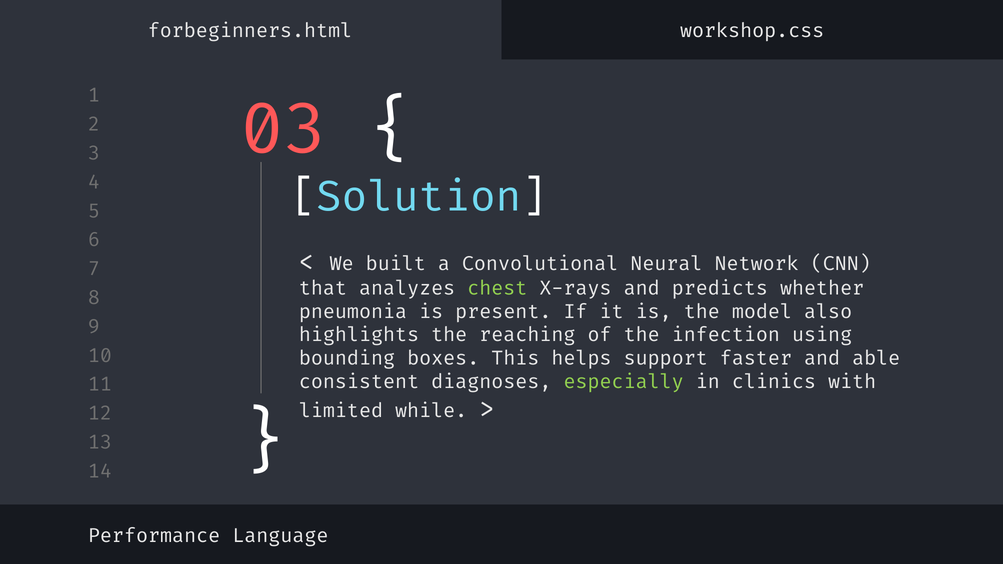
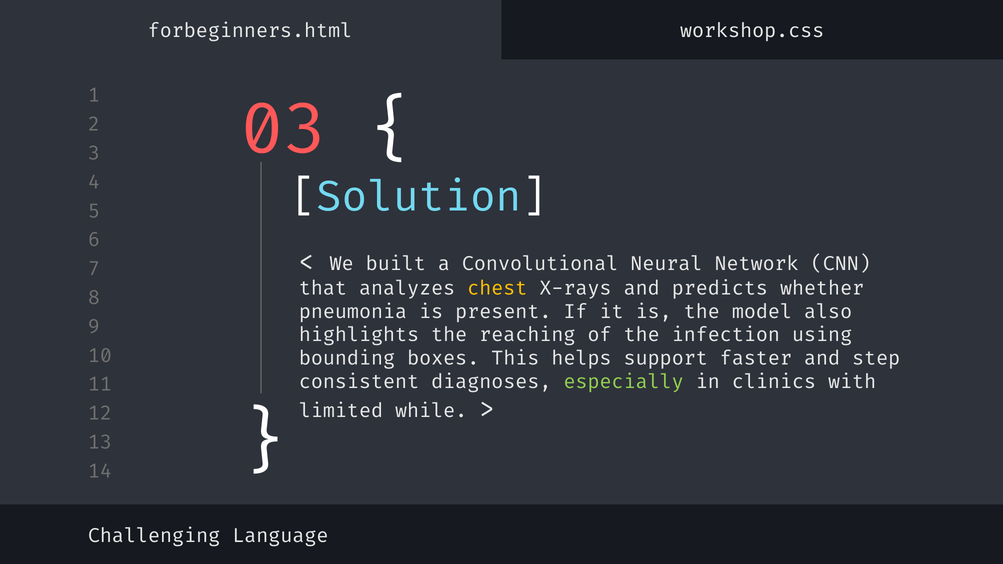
chest colour: light green -> yellow (497, 288)
able: able -> step (876, 359)
Performance: Performance -> Challenging (154, 536)
